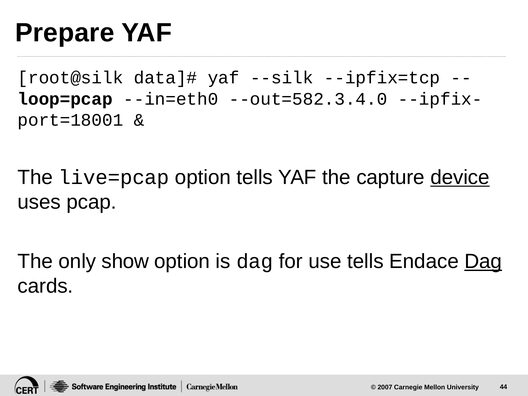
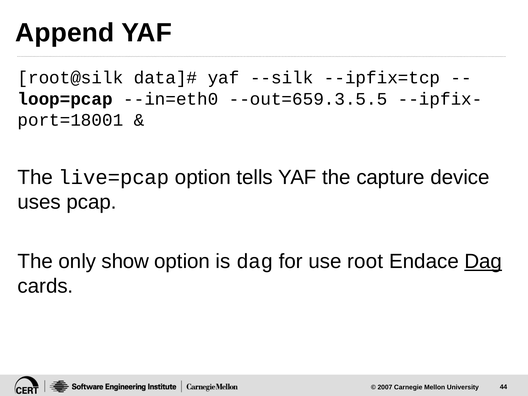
Prepare: Prepare -> Append (65, 33)
--out=582.3.4.0: --out=582.3.4.0 -> --out=659.3.5.5 (308, 99)
device underline: present -> none (460, 177)
use tells: tells -> root (365, 262)
